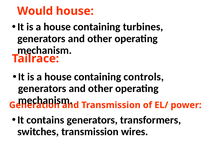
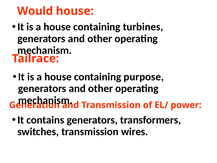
controls: controls -> purpose (144, 77)
